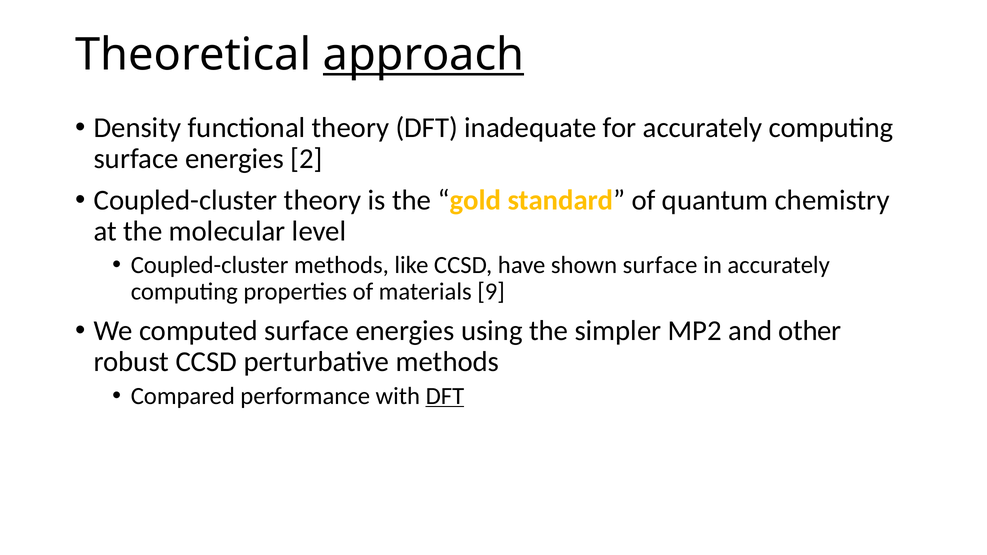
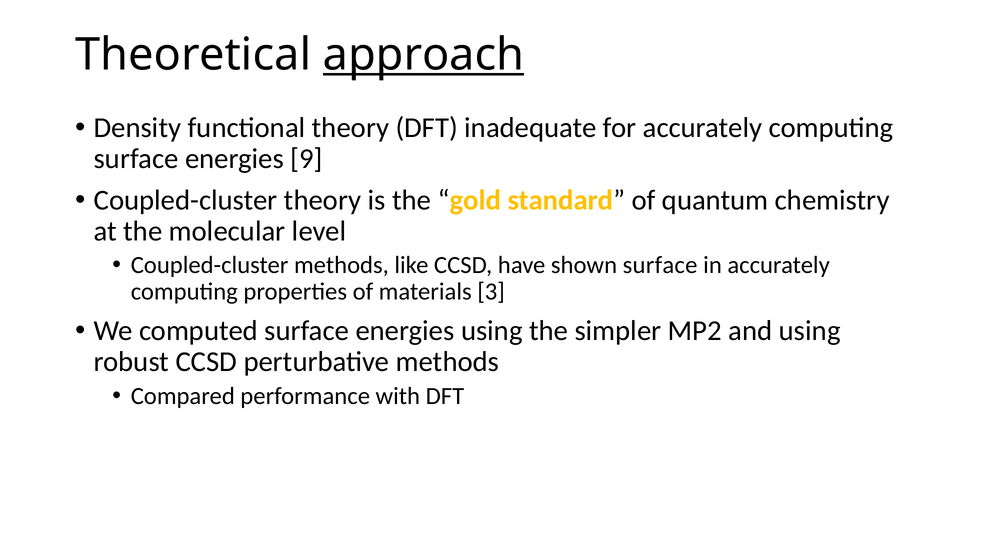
2: 2 -> 9 (307, 159)
9: 9 -> 3 (491, 292)
and other: other -> using (810, 331)
DFT underline: present -> none (445, 396)
